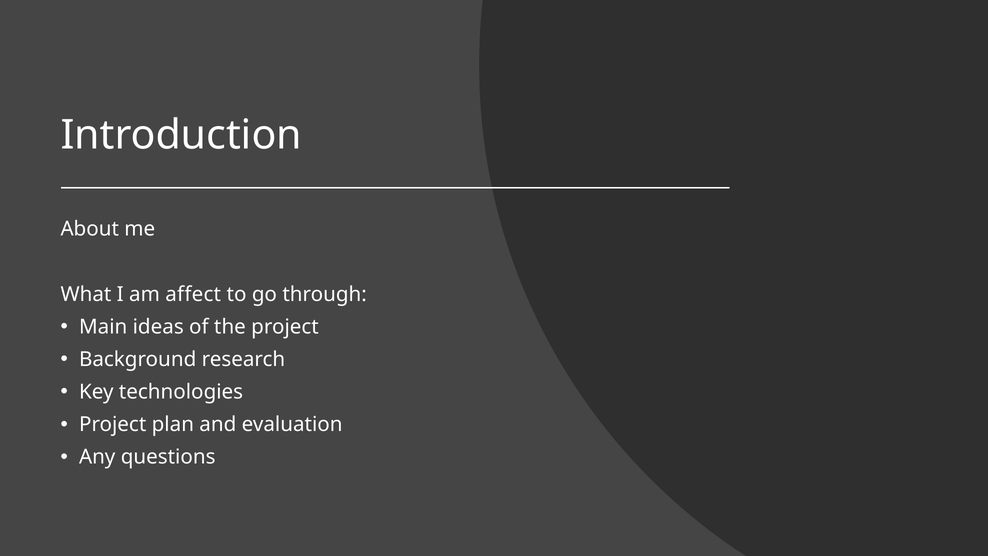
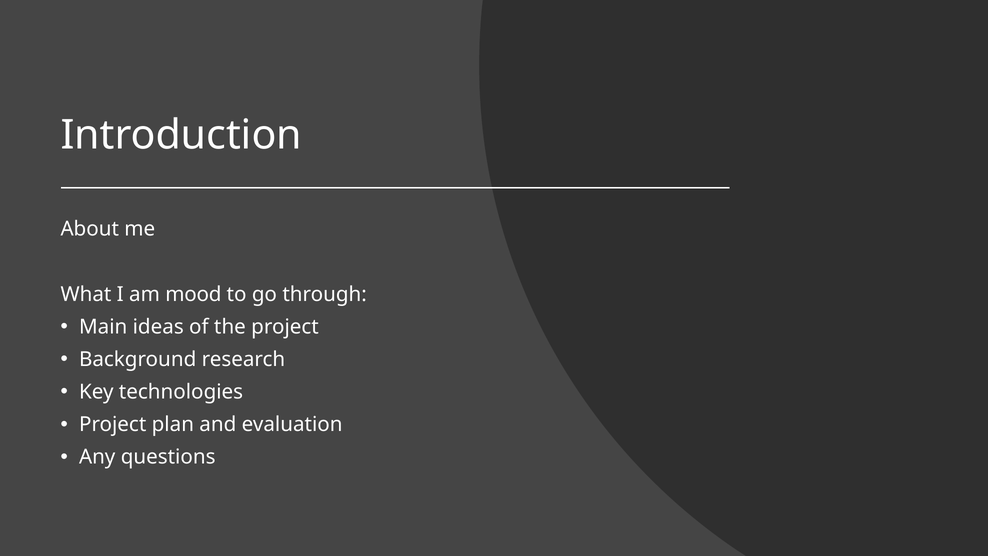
affect: affect -> mood (193, 294)
